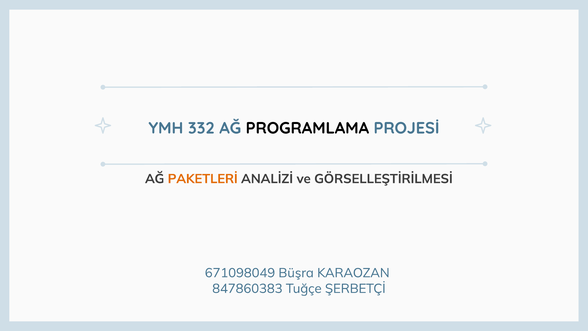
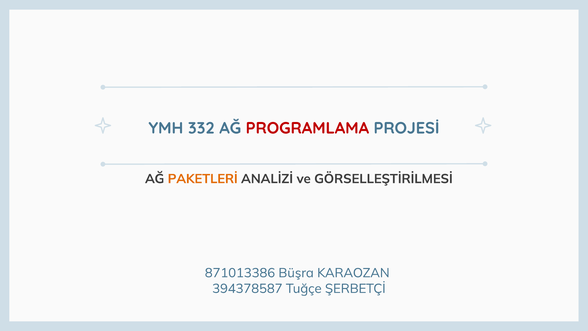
PROGRAMLAMA colour: black -> red (307, 128)
671098049: 671098049 -> 871013386 (240, 273)
847860383: 847860383 -> 394378587 (247, 288)
